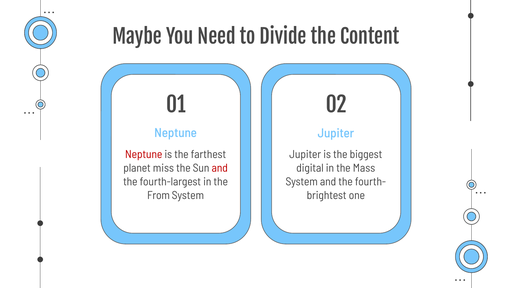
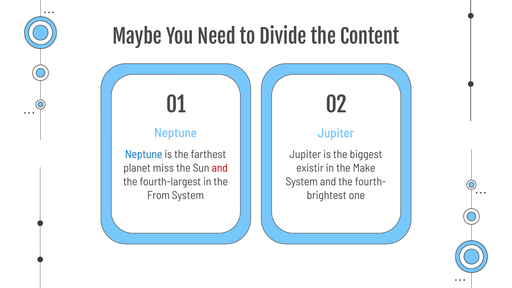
Neptune colour: red -> blue (144, 155)
digital: digital -> existir (310, 168)
Mass: Mass -> Make (364, 168)
